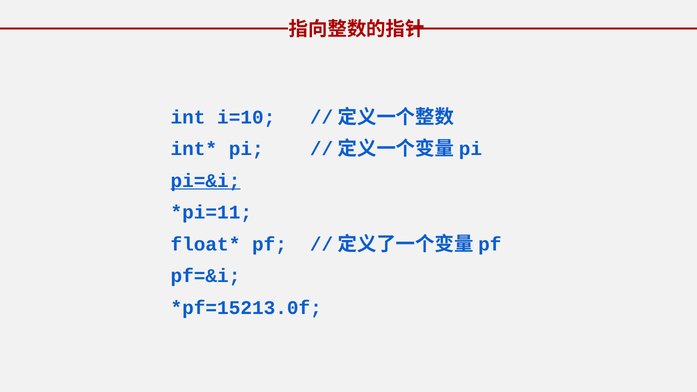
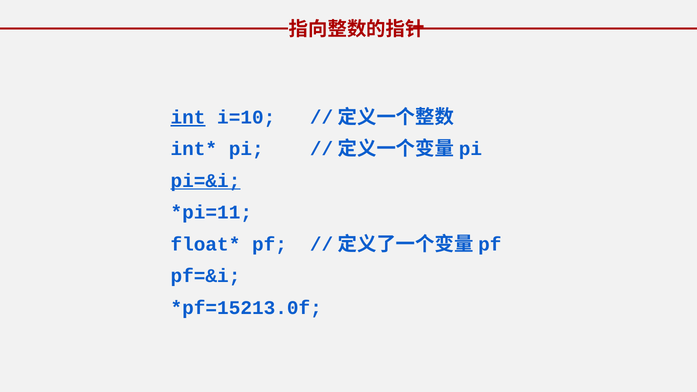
int underline: none -> present (188, 117)
